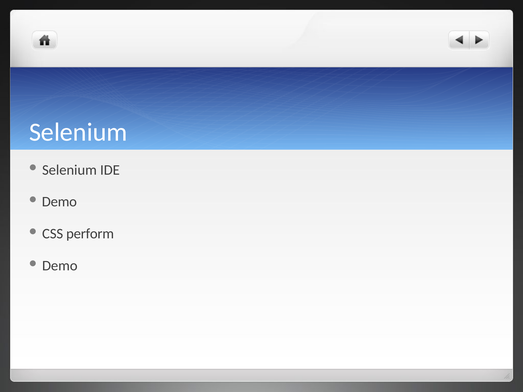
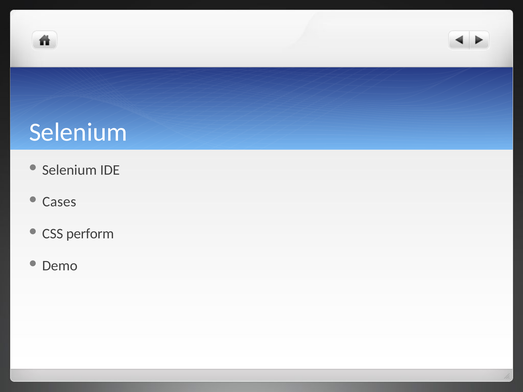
Demo: Demo -> Cases (59, 202)
